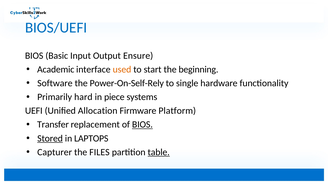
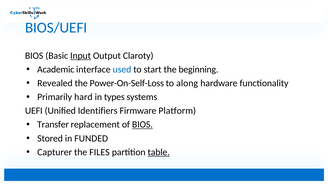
Input underline: none -> present (81, 55)
Ensure: Ensure -> Claroty (138, 55)
used colour: orange -> blue (122, 69)
Software: Software -> Revealed (55, 83)
Power-On-Self-Rely: Power-On-Self-Rely -> Power-On-Self-Loss (127, 83)
single: single -> along (187, 83)
piece: piece -> types (114, 97)
Allocation: Allocation -> Identifiers (98, 110)
Stored underline: present -> none (50, 138)
LAPTOPS: LAPTOPS -> FUNDED (91, 138)
